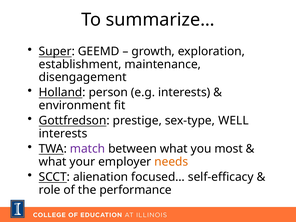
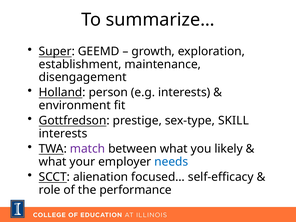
WELL: WELL -> SKILL (233, 121)
most: most -> likely (229, 149)
needs colour: orange -> blue (171, 162)
